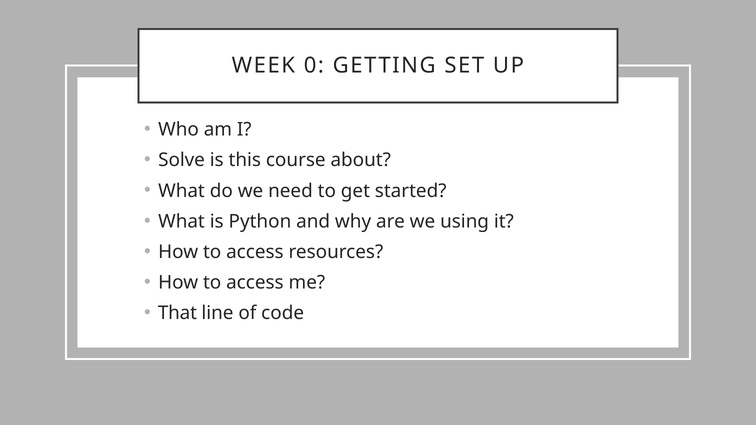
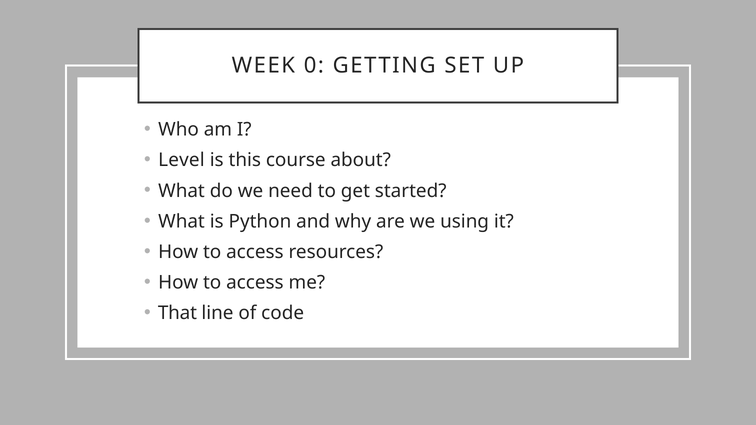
Solve: Solve -> Level (181, 160)
